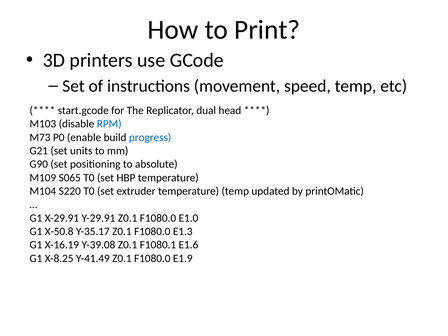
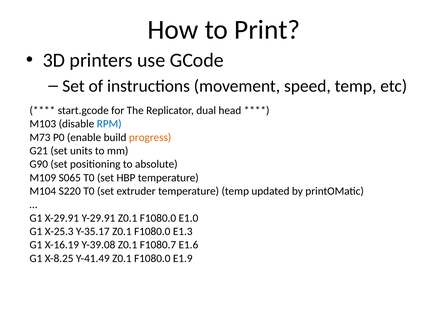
progress colour: blue -> orange (150, 137)
X-50.8: X-50.8 -> X-25.3 (59, 231)
F1080.1: F1080.1 -> F1080.7 (158, 245)
